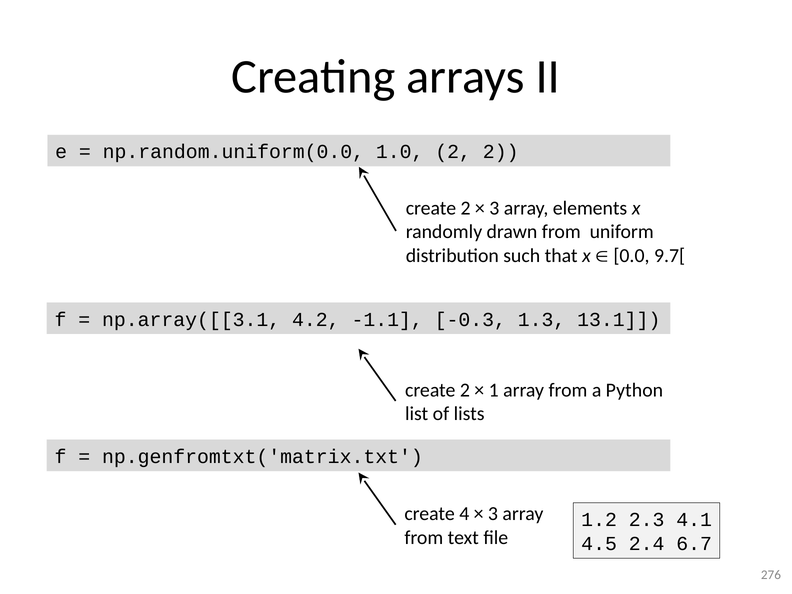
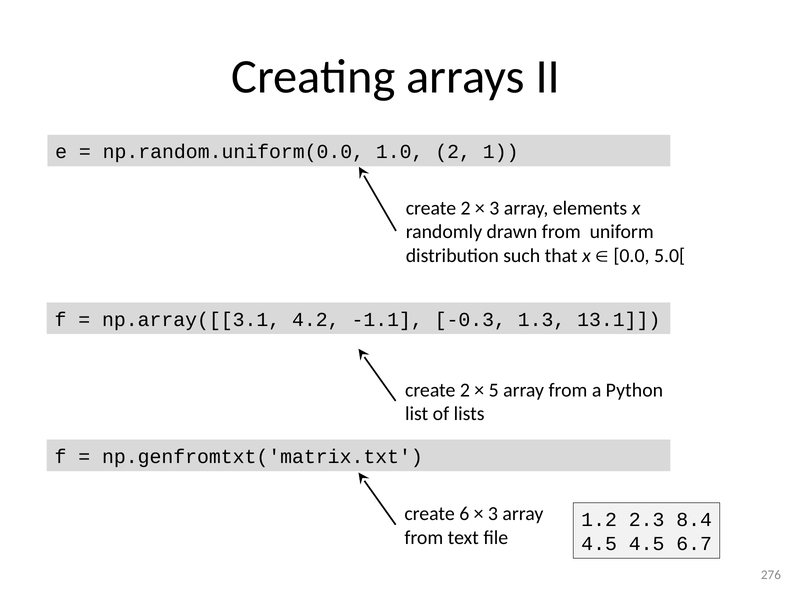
2 2: 2 -> 1 (501, 152)
9.7[: 9.7[ -> 5.0[ (670, 256)
1: 1 -> 5 (494, 390)
4: 4 -> 6 (464, 514)
4.1: 4.1 -> 8.4 (694, 520)
4.5 2.4: 2.4 -> 4.5 (647, 544)
